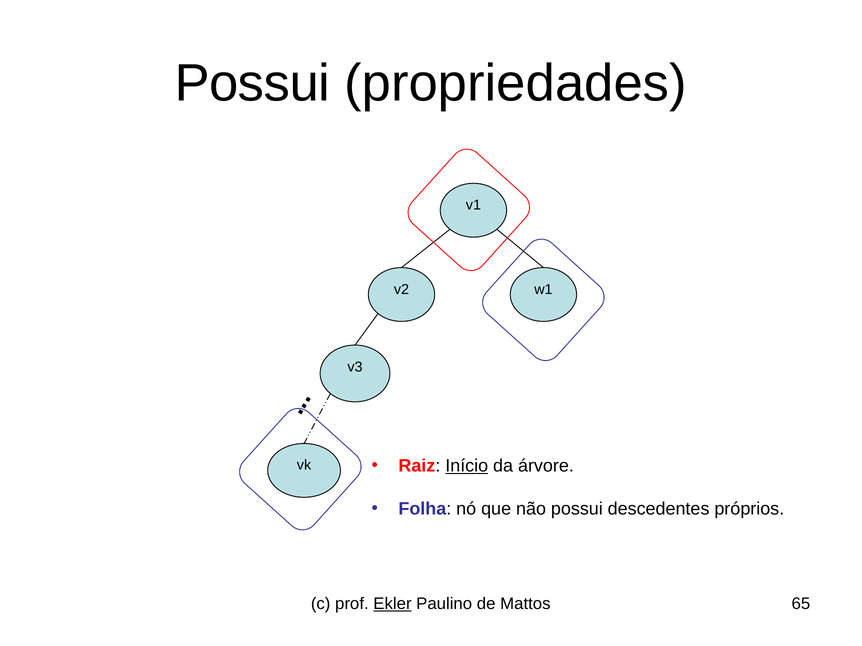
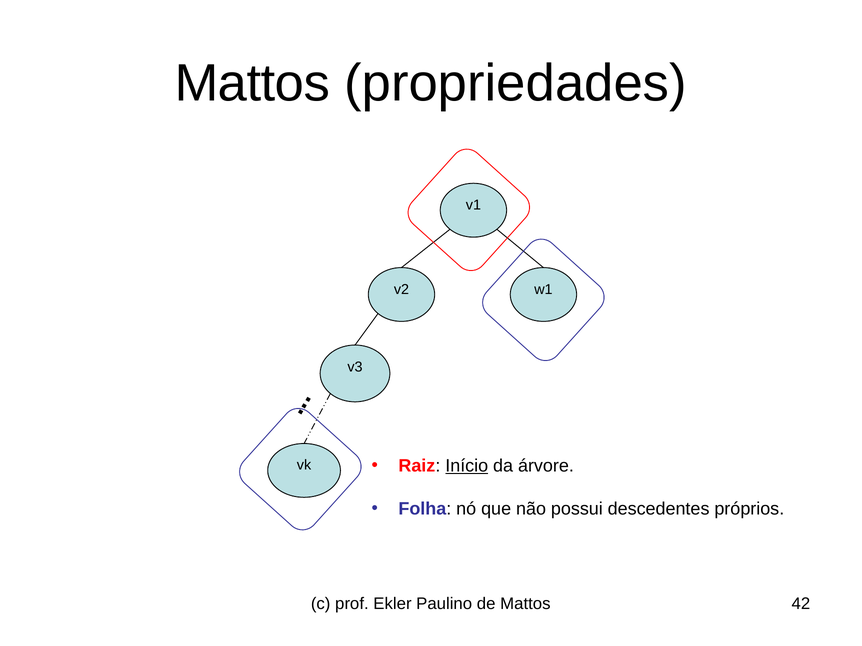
Possui: Possui -> Mattos (252, 83)
Ekler underline: present -> none (392, 604)
65: 65 -> 42 (801, 604)
